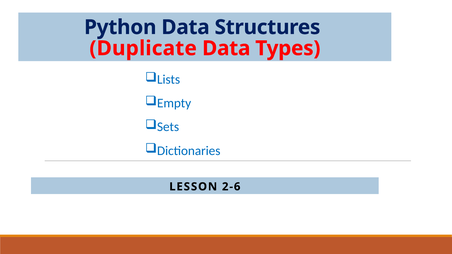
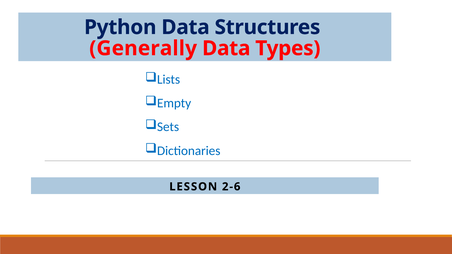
Duplicate: Duplicate -> Generally (143, 48)
